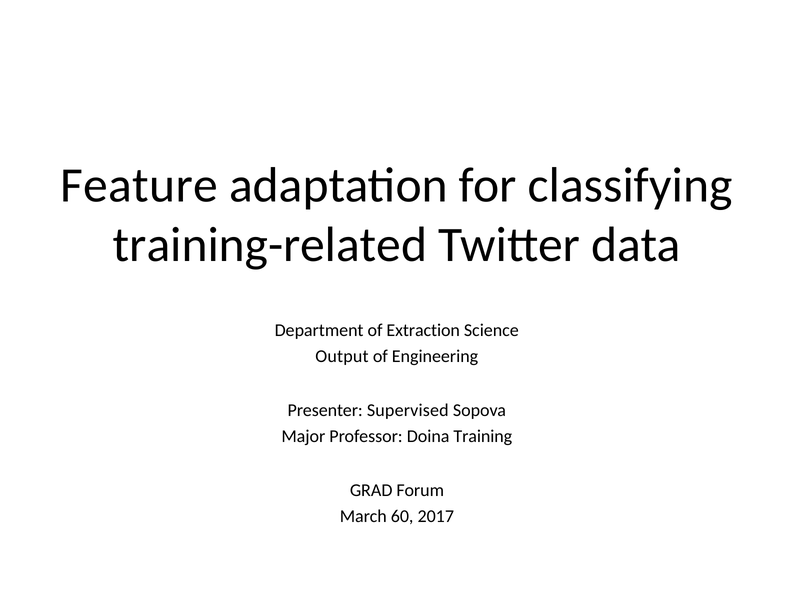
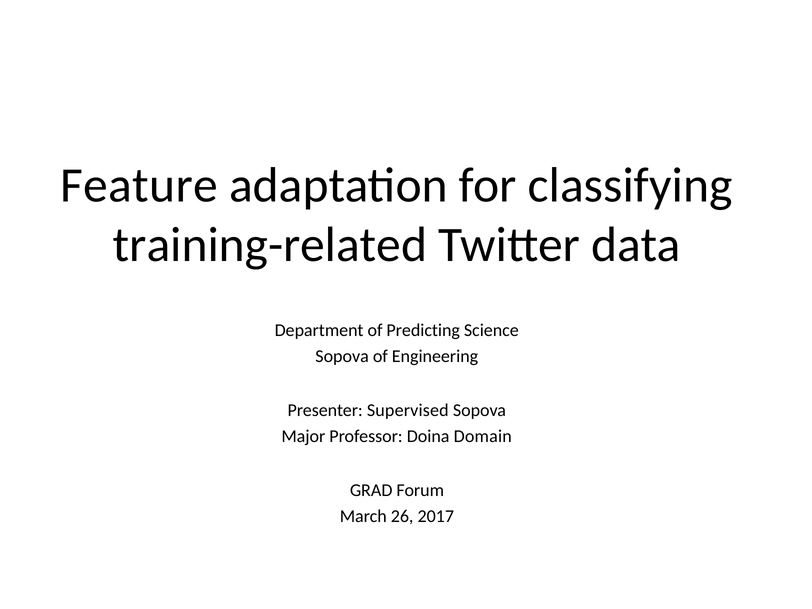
Extraction: Extraction -> Predicting (423, 330)
Output: Output -> Sopova (342, 356)
Training: Training -> Domain (483, 436)
60: 60 -> 26 (402, 516)
